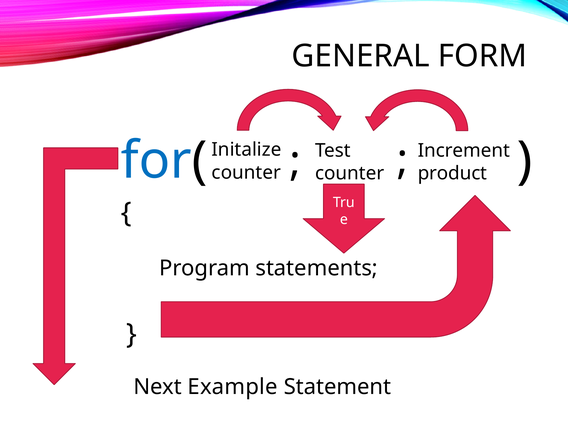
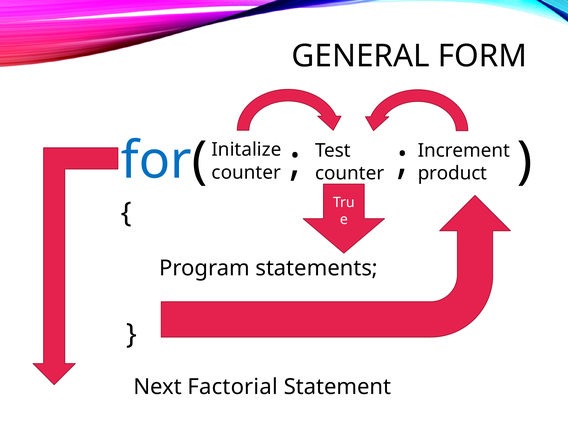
Example: Example -> Factorial (233, 387)
